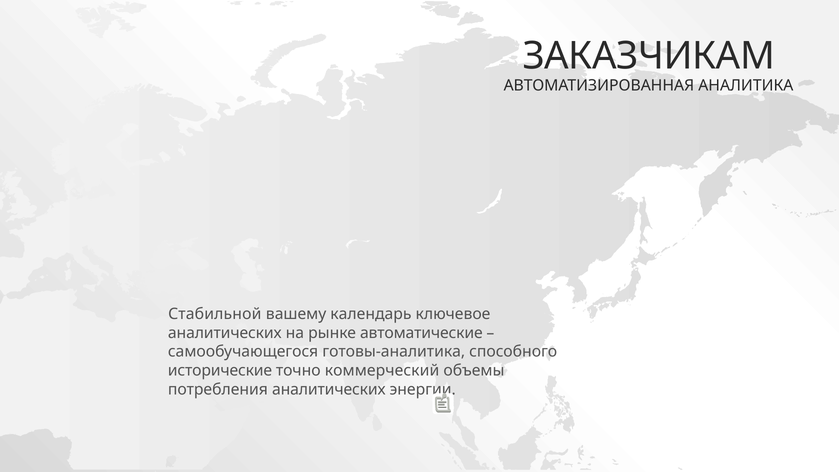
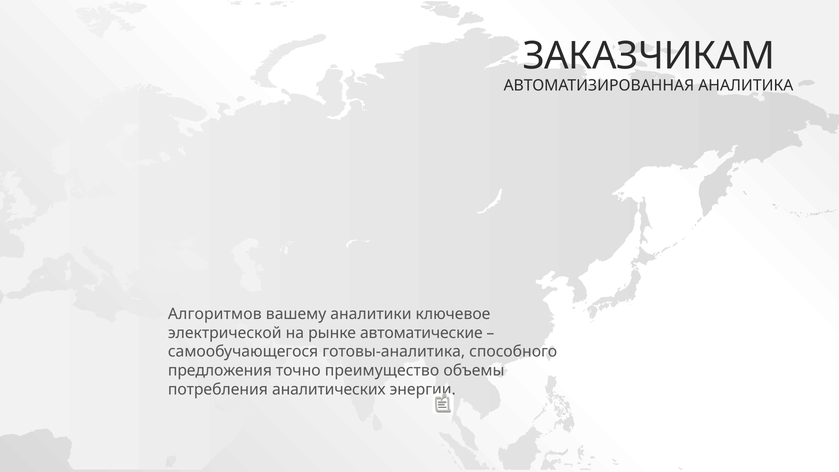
Стабильной: Стабильной -> Алгоритмов (215, 314)
календарь: календарь -> аналитики (371, 314)
аналитических: аналитических -> электрической (225, 333)
исторические: исторические -> предложения (220, 371)
коммерческий: коммерческий -> преимущество (382, 371)
